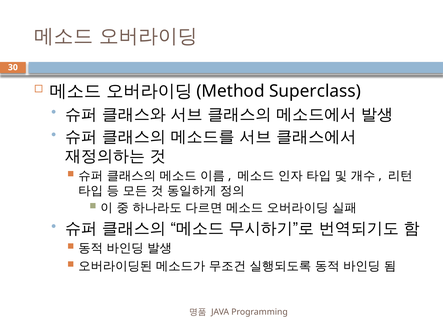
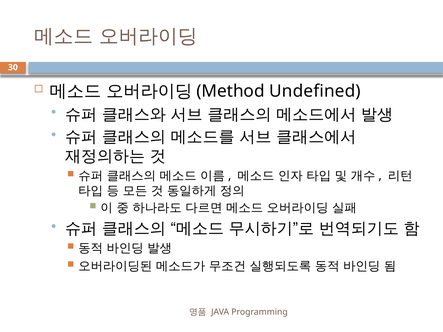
Superclass: Superclass -> Undefined (315, 91)
